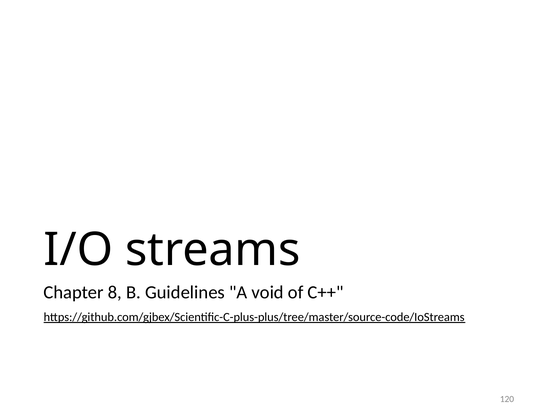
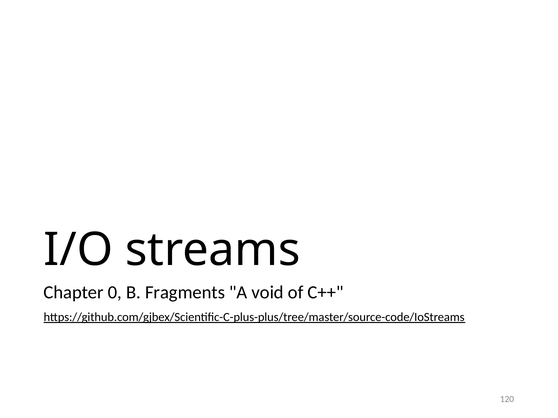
8: 8 -> 0 (115, 293)
Guidelines: Guidelines -> Fragments (185, 293)
